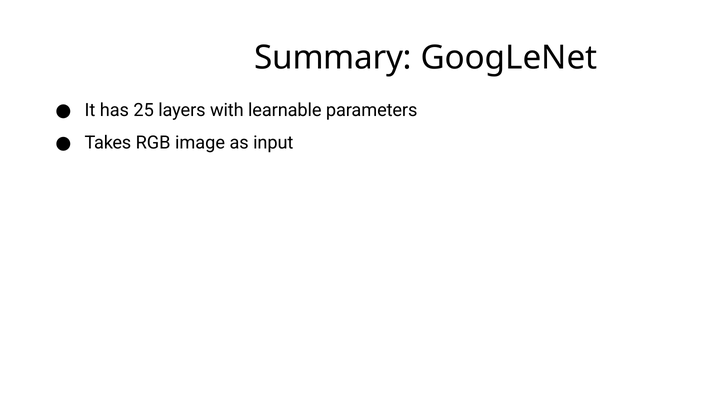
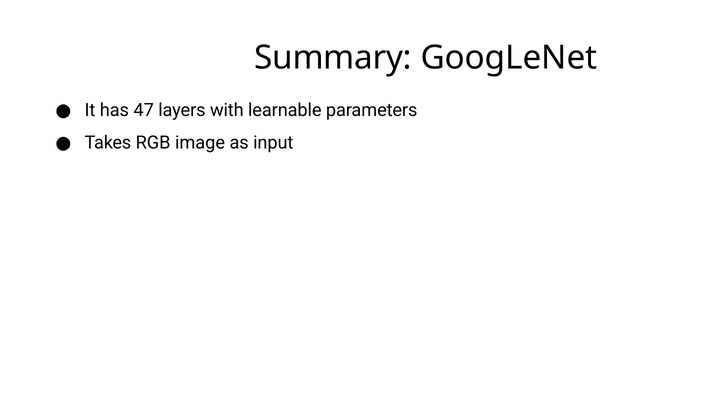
25: 25 -> 47 (144, 110)
